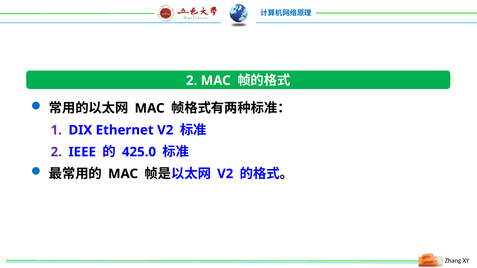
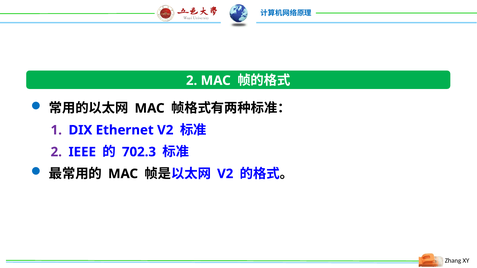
425.0: 425.0 -> 702.3 (139, 152)
